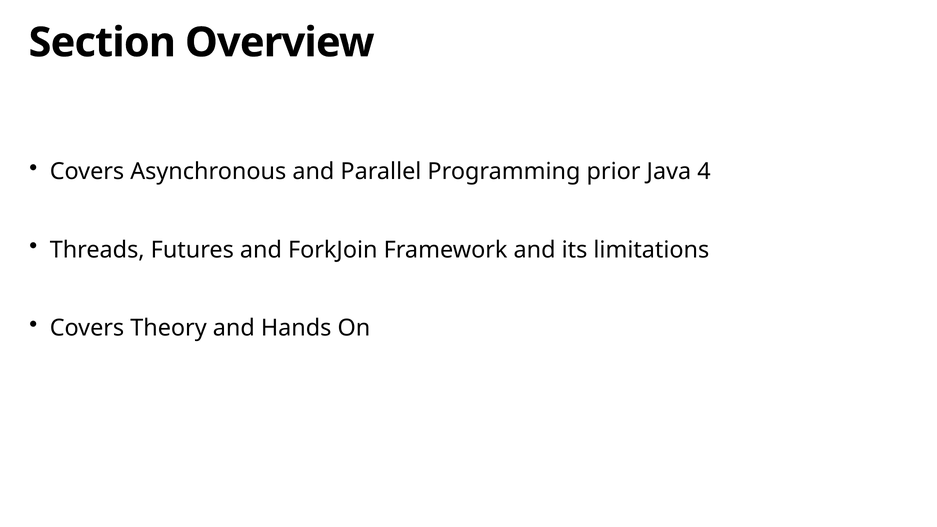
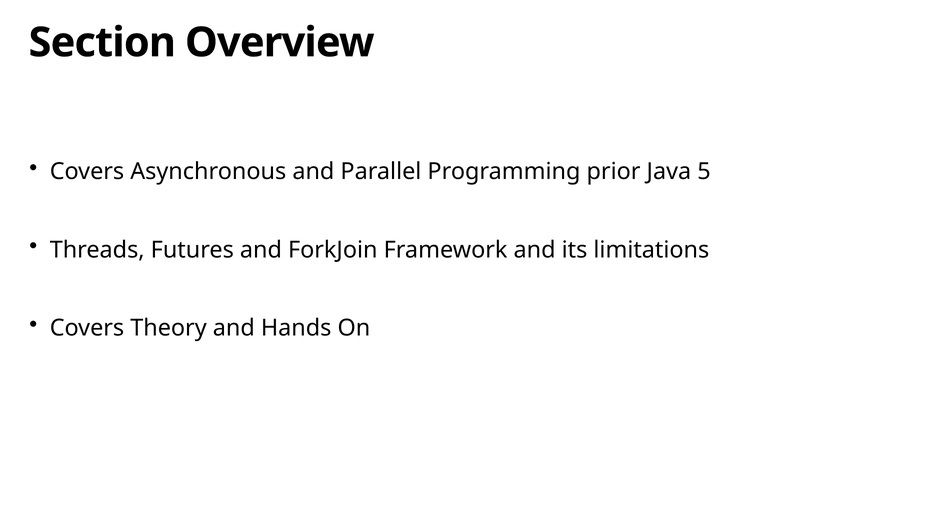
4: 4 -> 5 (704, 172)
